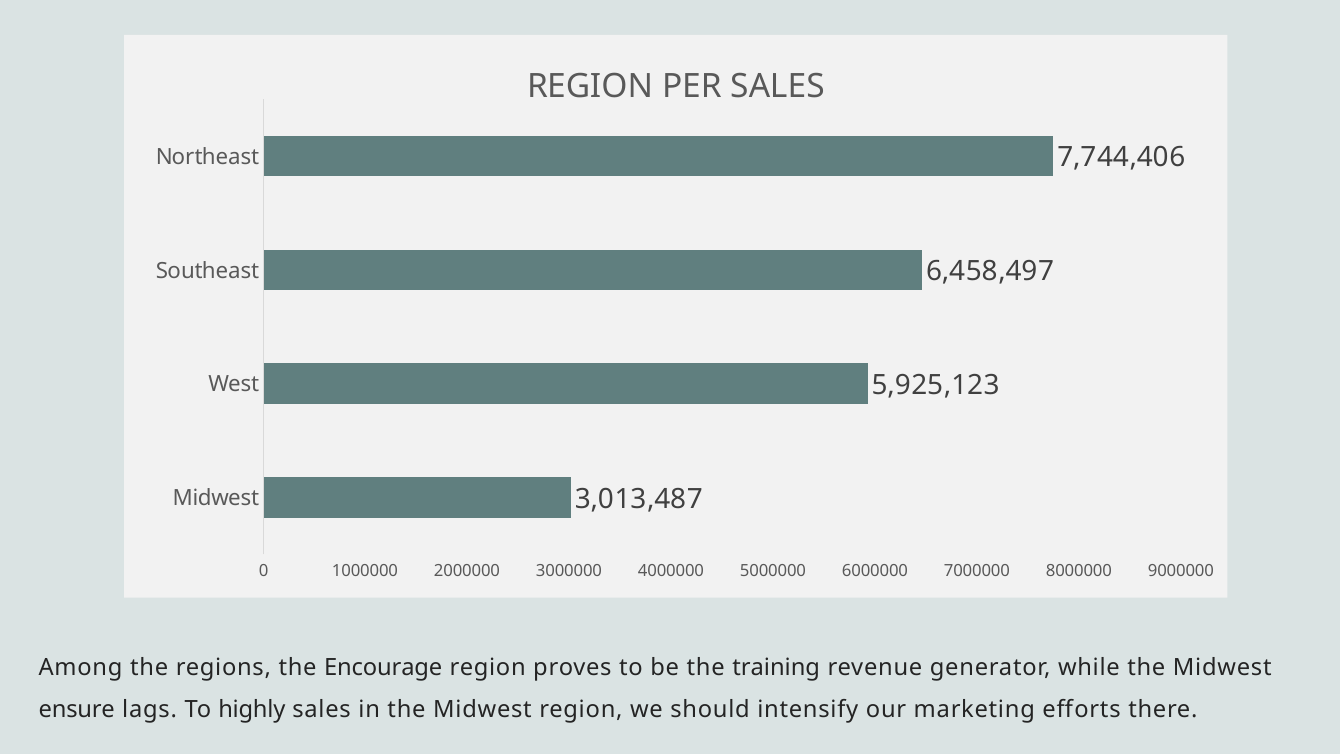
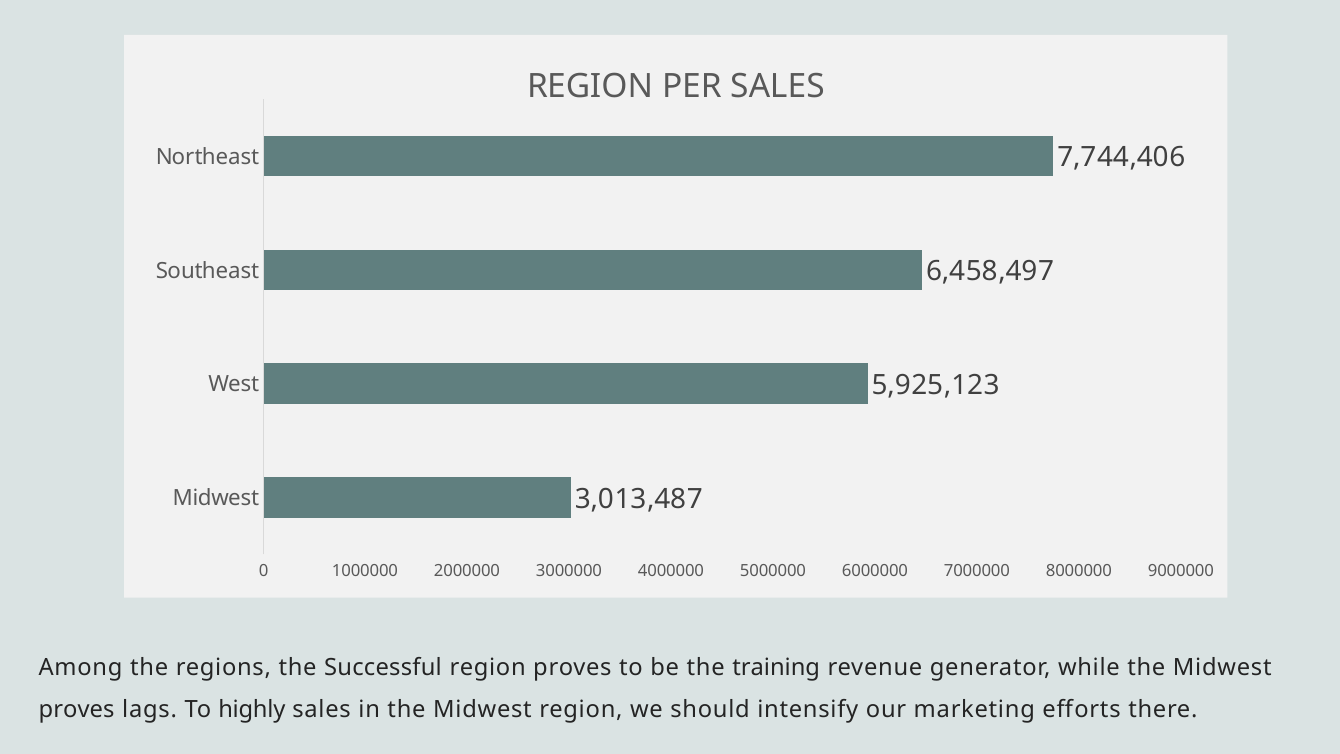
Encourage: Encourage -> Successful (383, 667)
ensure: ensure -> proves (77, 710)
